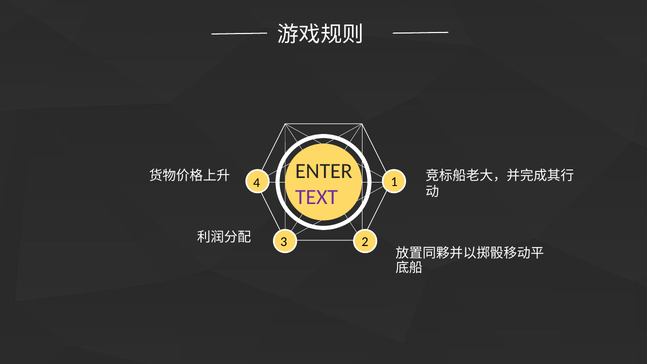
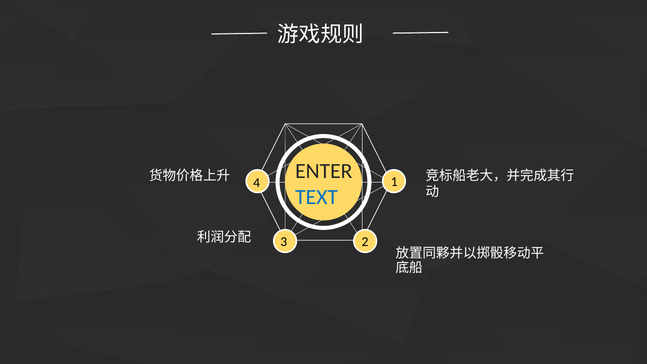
TEXT colour: purple -> blue (317, 197)
